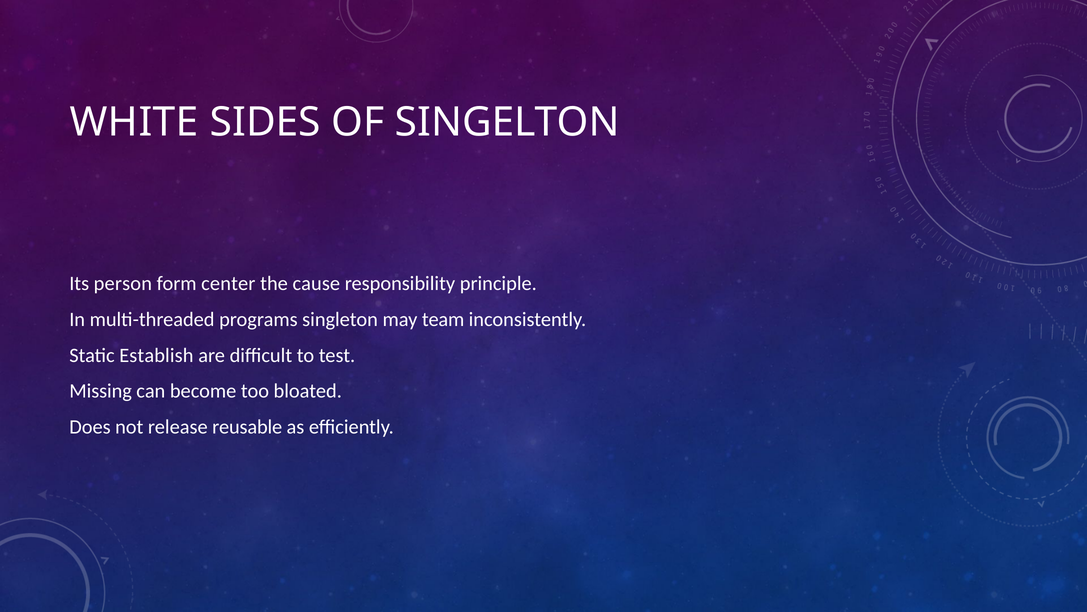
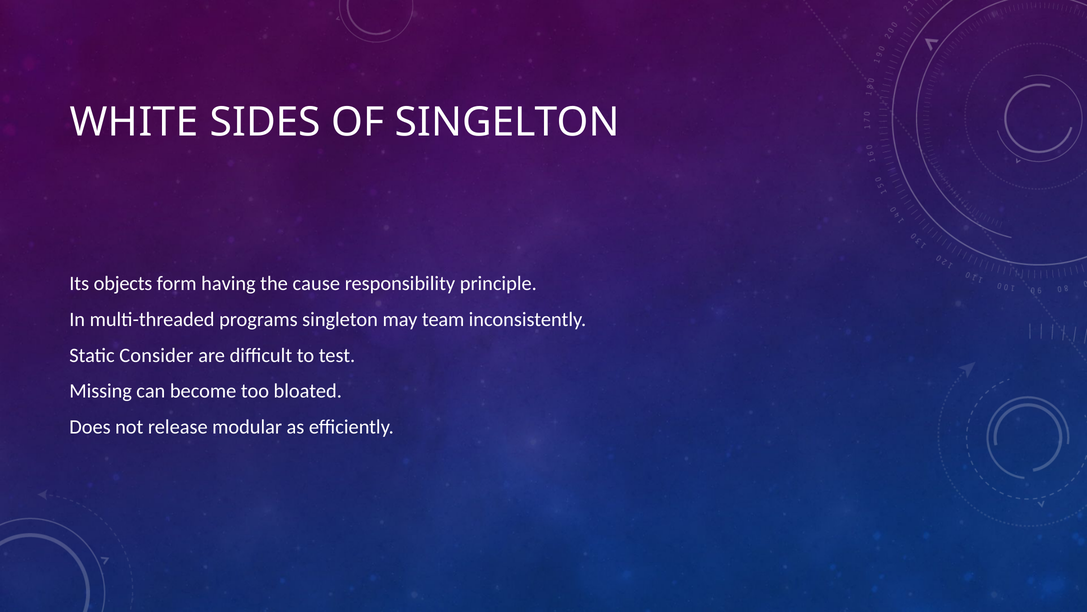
person: person -> objects (123, 283)
center: center -> having (228, 283)
Establish: Establish -> Consider (156, 355)
reusable: reusable -> modular (247, 427)
